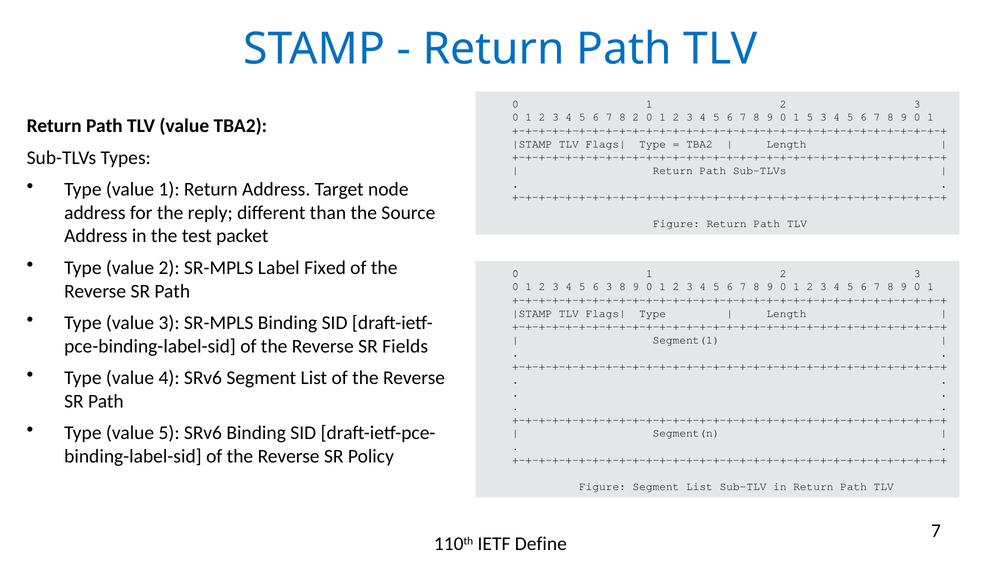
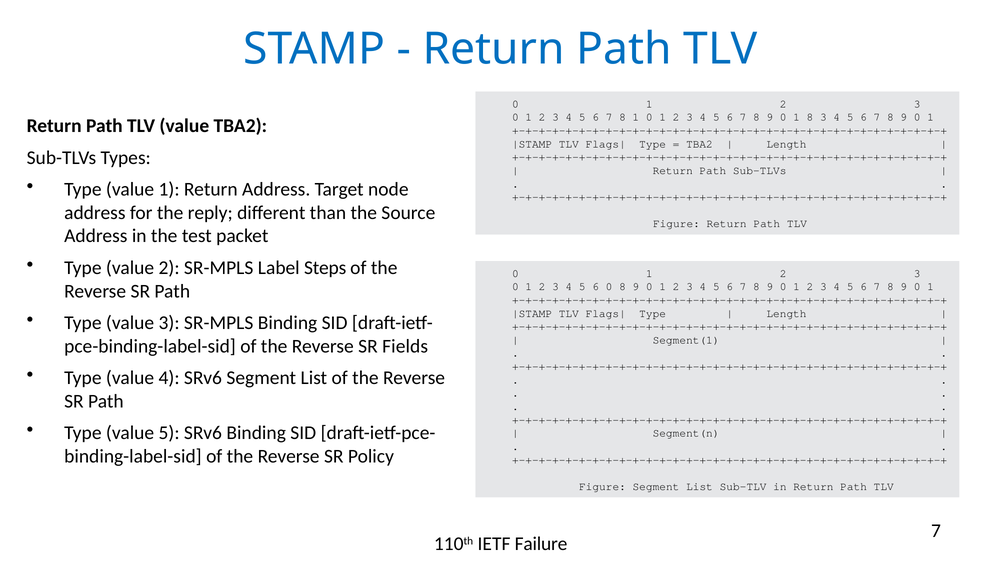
8 2: 2 -> 1 (636, 117)
1 5: 5 -> 8 (810, 117)
Fixed: Fixed -> Steps (325, 268)
6 3: 3 -> 0 (609, 287)
Define: Define -> Failure (541, 544)
